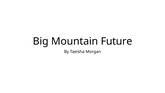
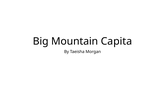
Future: Future -> Capita (116, 41)
